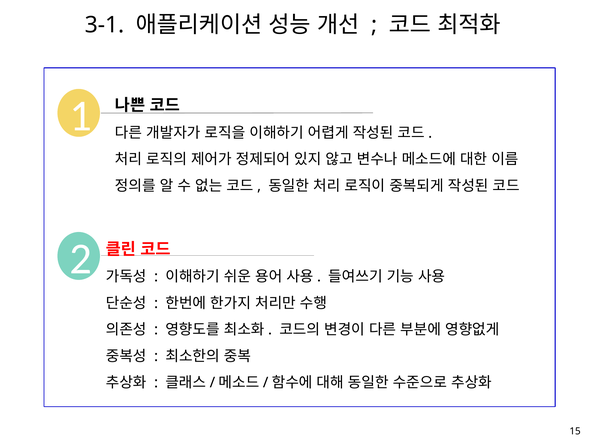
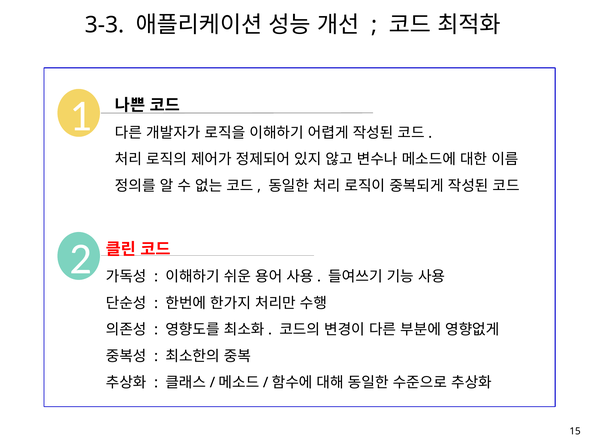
3-1: 3-1 -> 3-3 (105, 25)
